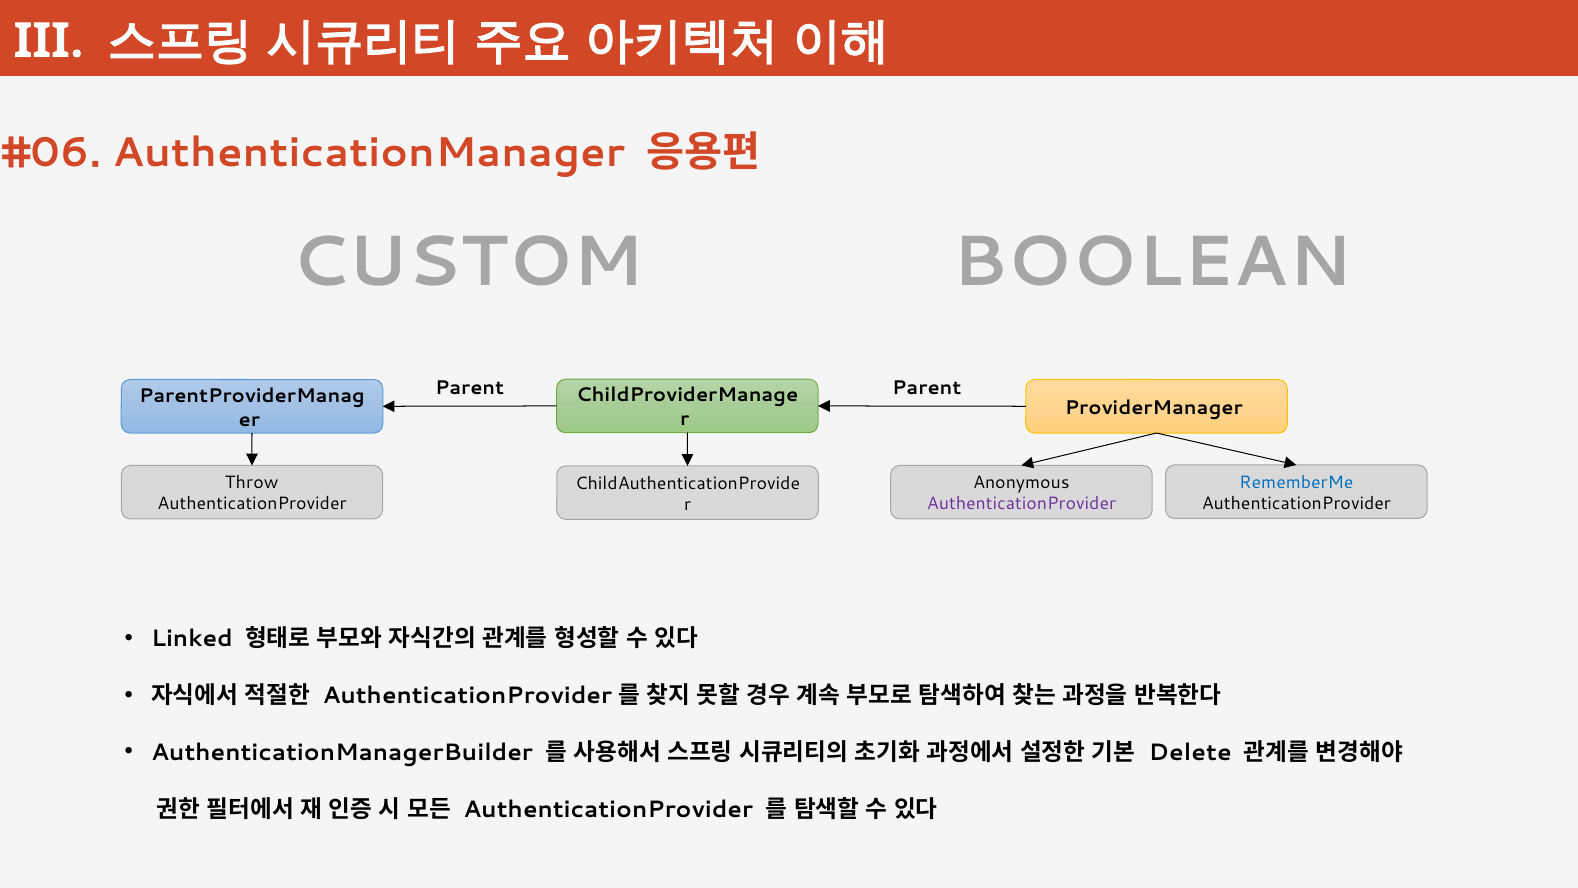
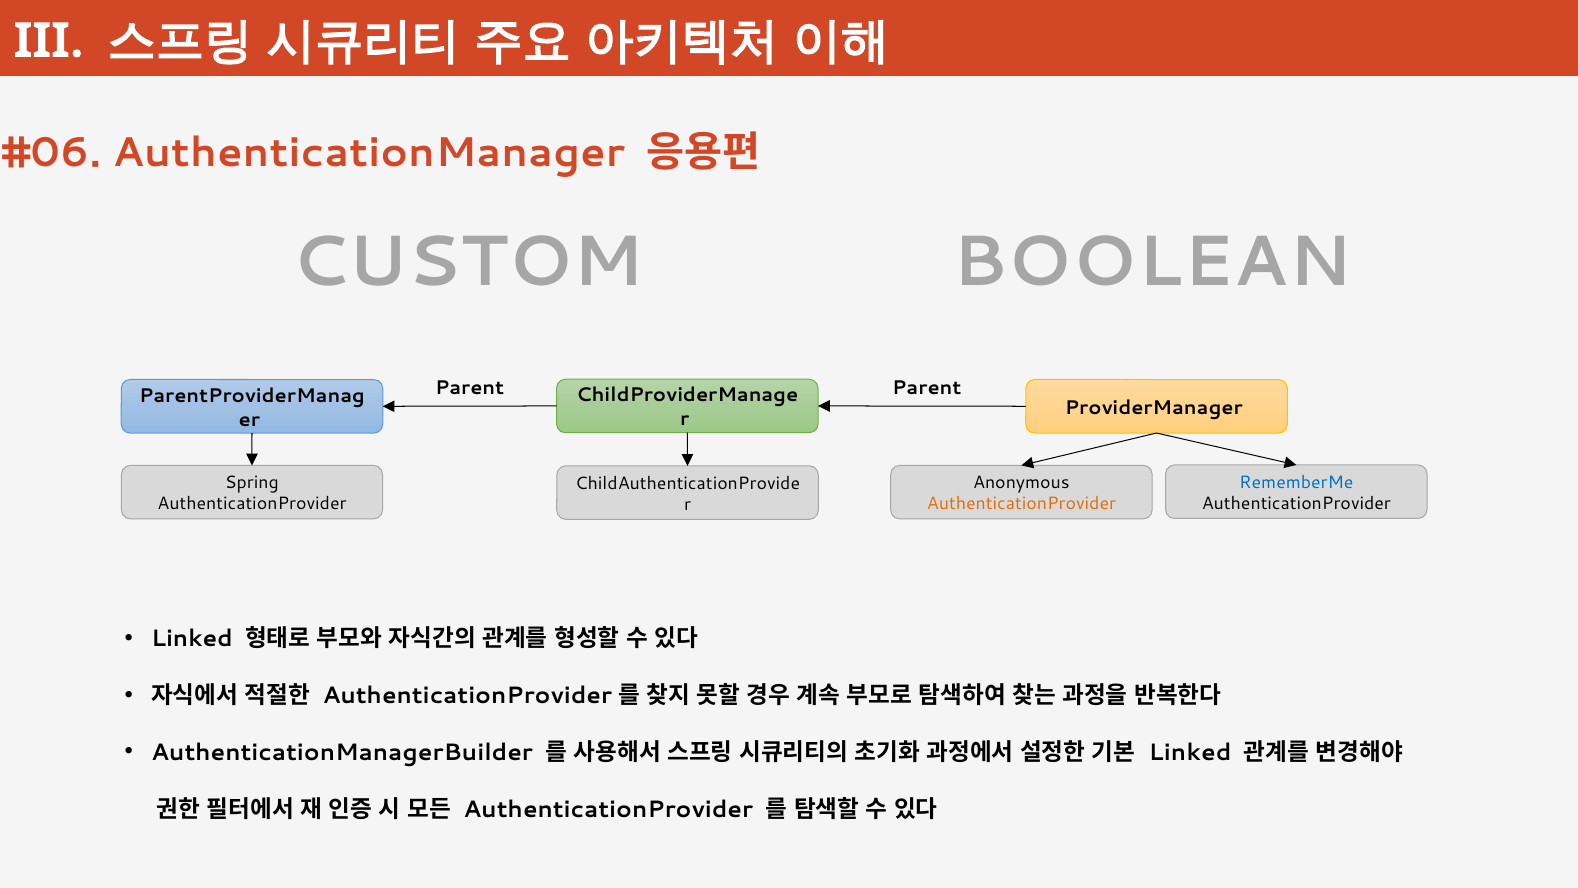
Throw: Throw -> Spring (252, 482)
AuthenticationProvider colour: purple -> orange (1021, 504)
Delete: Delete -> Linked (1190, 752)
